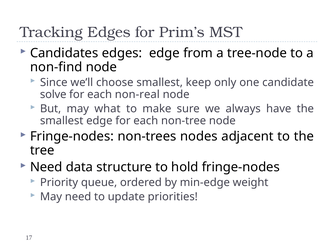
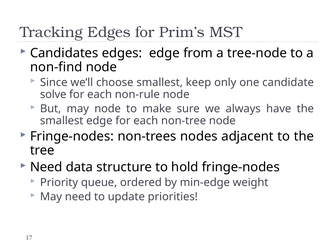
non-real: non-real -> non-rule (137, 95)
may what: what -> node (108, 109)
